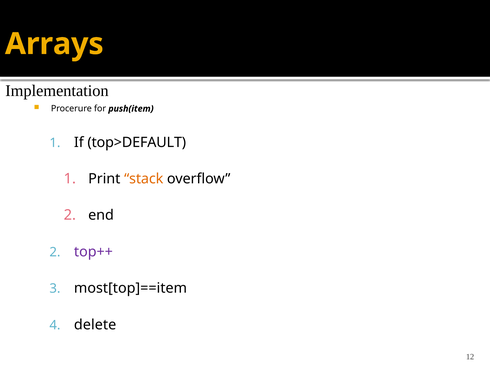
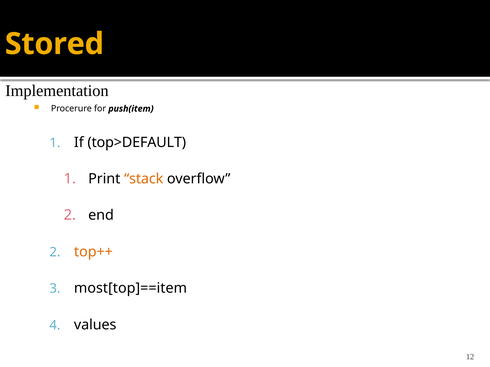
Arrays: Arrays -> Stored (54, 44)
top++ colour: purple -> orange (93, 252)
delete: delete -> values (95, 325)
